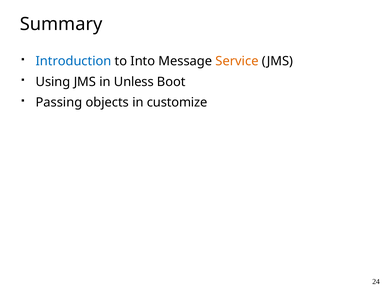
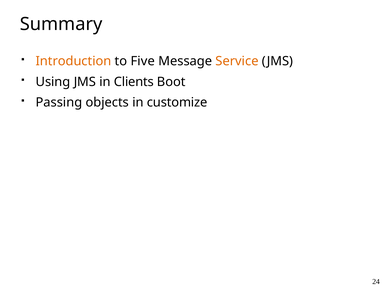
Introduction colour: blue -> orange (73, 61)
Into: Into -> Five (143, 61)
Unless: Unless -> Clients (134, 82)
